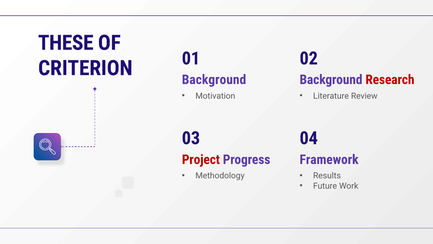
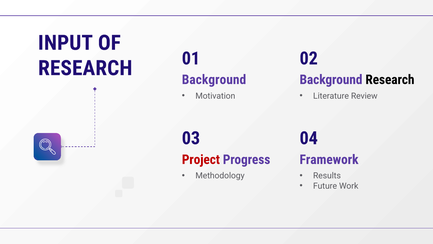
THESE: THESE -> INPUT (66, 43)
CRITERION: CRITERION -> RESEARCH (85, 68)
Research colour: red -> black (390, 80)
